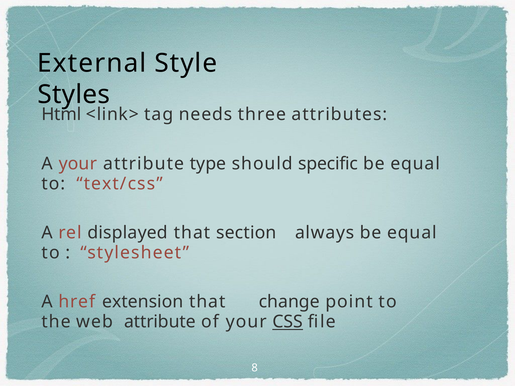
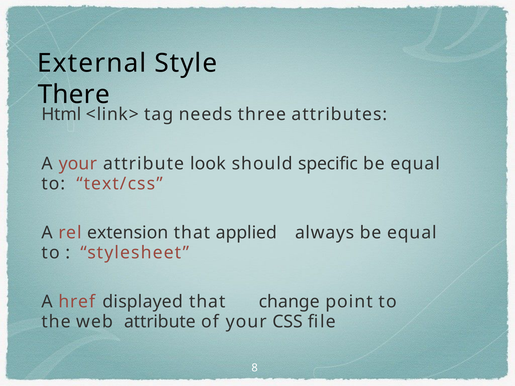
Styles: Styles -> There (74, 95)
type: type -> look (208, 164)
displayed: displayed -> extension (128, 233)
section: section -> applied (246, 233)
extension: extension -> displayed (143, 302)
CSS underline: present -> none (288, 322)
